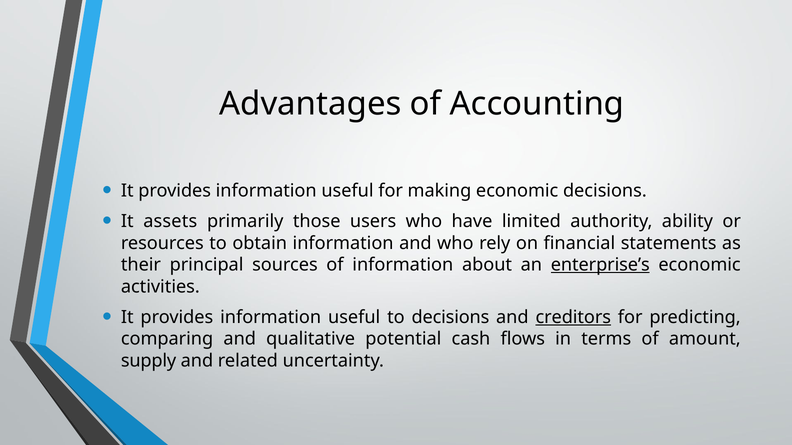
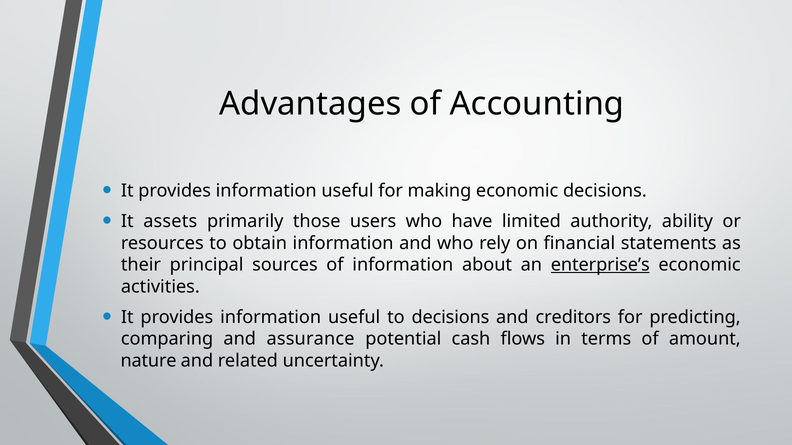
creditors underline: present -> none (573, 318)
qualitative: qualitative -> assurance (311, 339)
supply: supply -> nature (149, 361)
